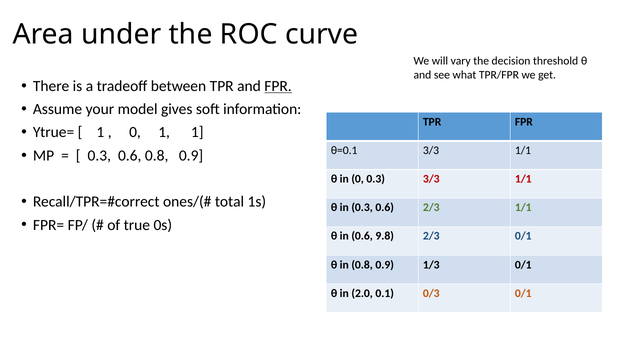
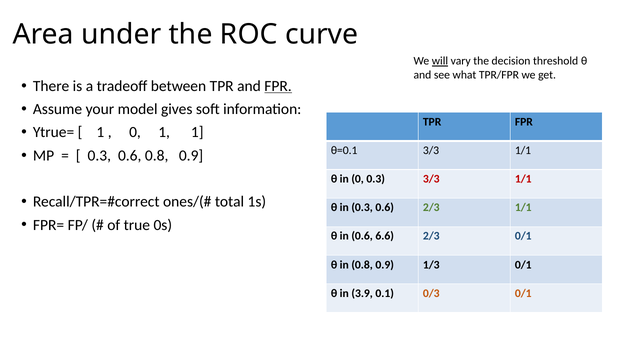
will underline: none -> present (440, 61)
9.8: 9.8 -> 6.6 (385, 236)
2.0: 2.0 -> 3.9 (362, 293)
